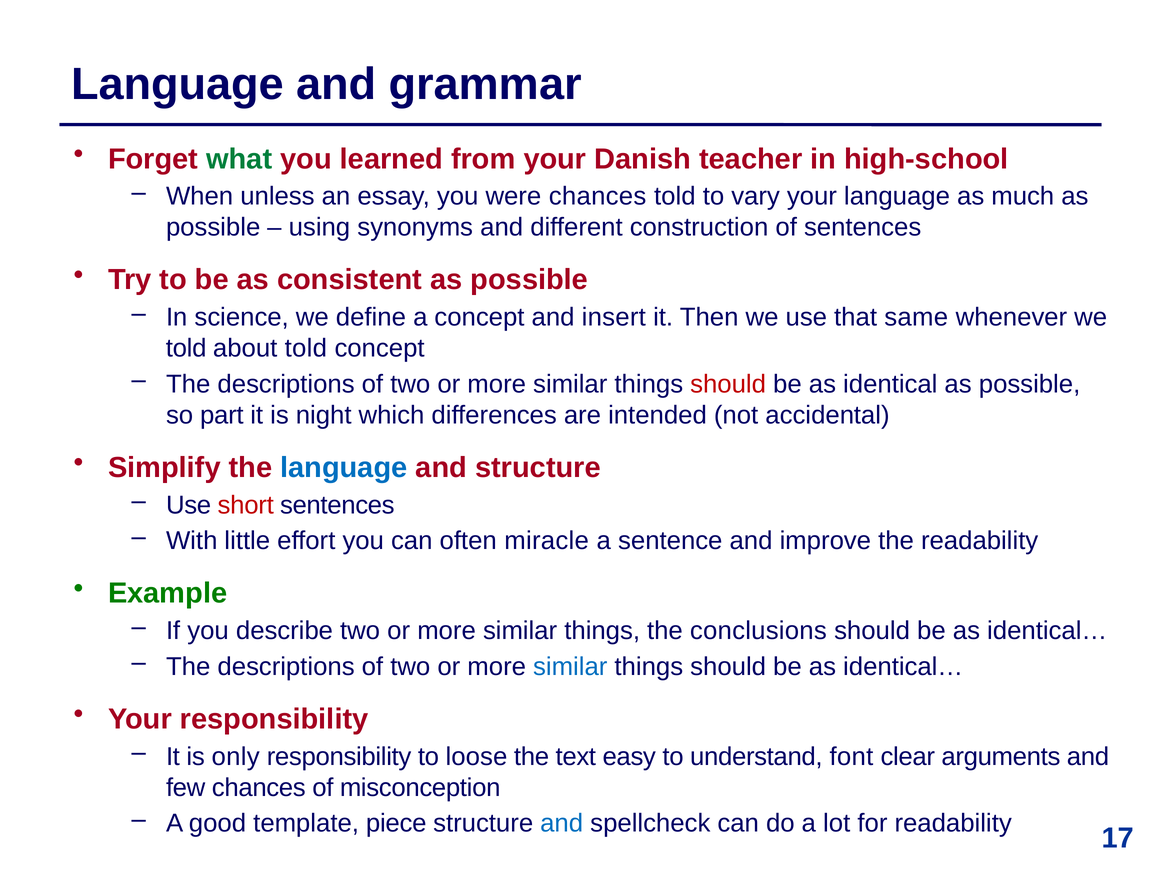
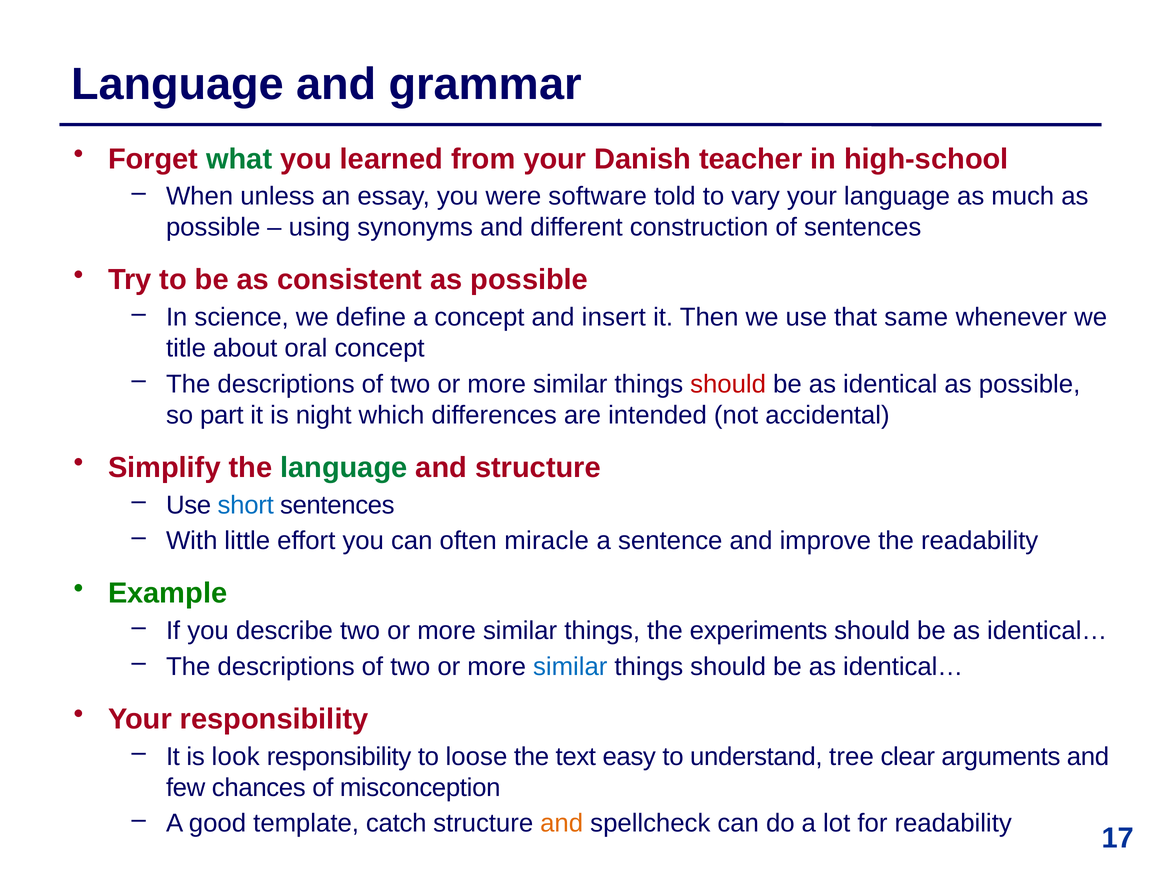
were chances: chances -> software (598, 196)
told: told -> title (186, 348)
about told: told -> oral (306, 348)
language colour: blue -> green (344, 467)
short colour: red -> blue (246, 505)
conclusions: conclusions -> experiments (759, 631)
only: only -> look (236, 756)
font: font -> tree (852, 756)
piece: piece -> catch (396, 823)
and colour: blue -> orange (562, 823)
